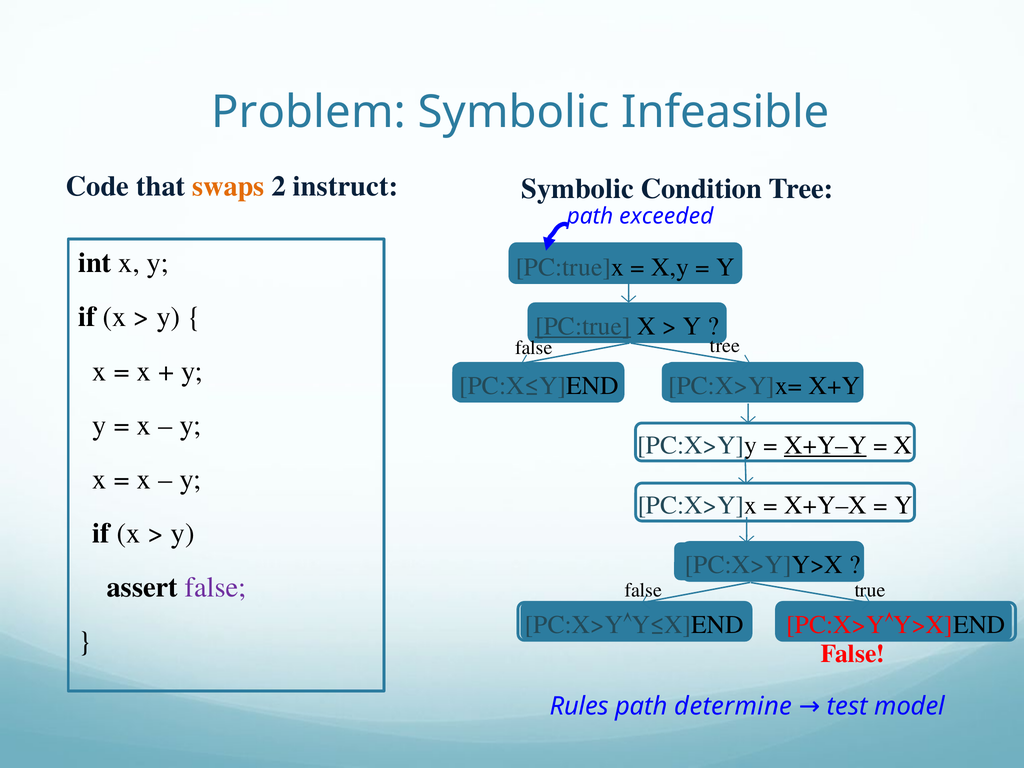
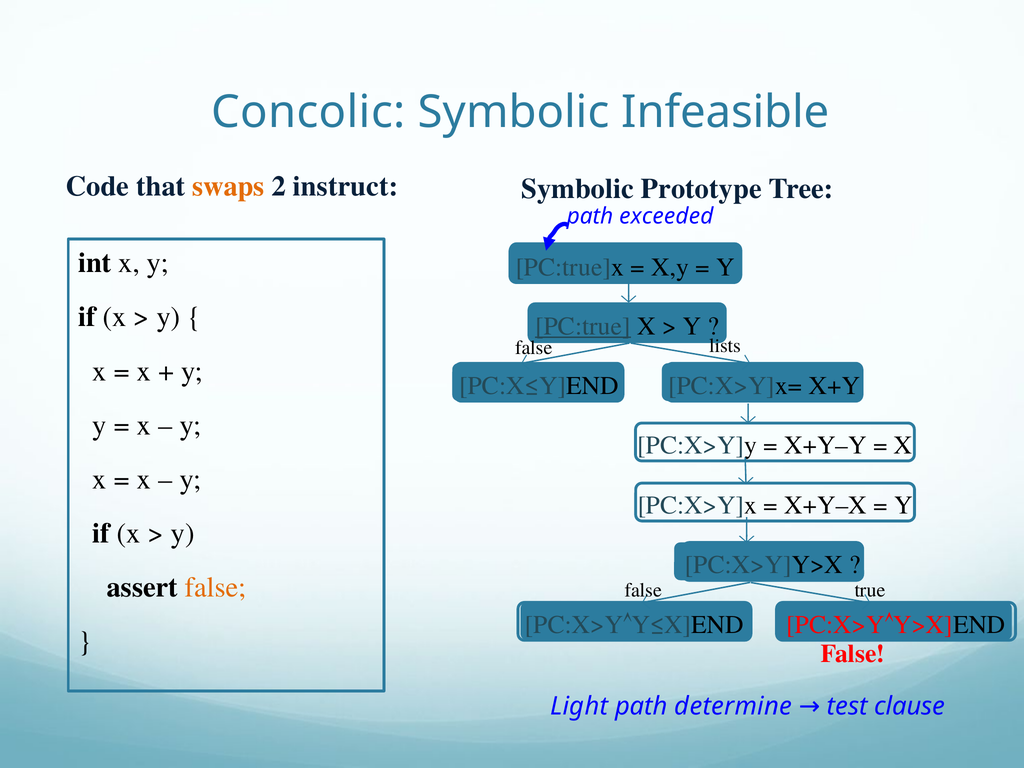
Problem: Problem -> Concolic (308, 112)
Condition: Condition -> Prototype (701, 189)
false tree: tree -> lists (725, 346)
X+Y–Y underline: present -> none (825, 445)
false colour: purple -> orange (216, 587)
Rules: Rules -> Light (579, 706)
model: model -> clause (910, 706)
